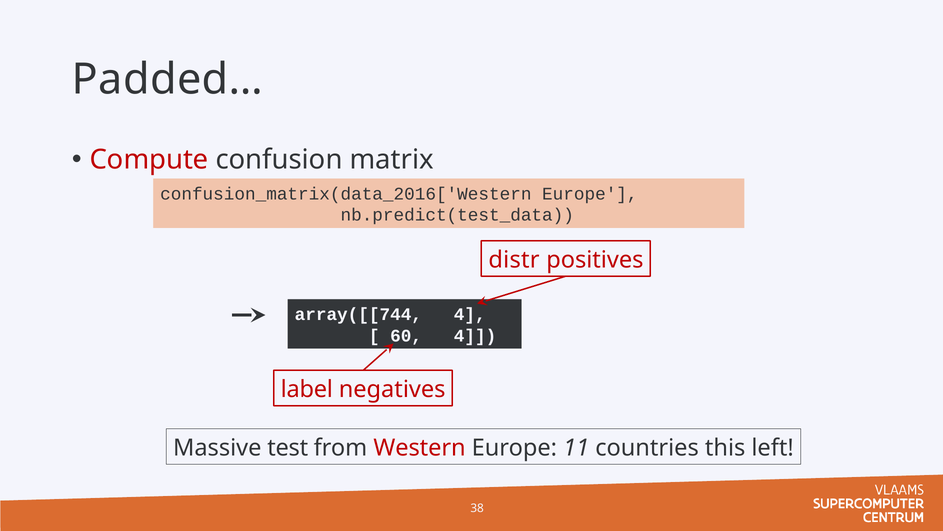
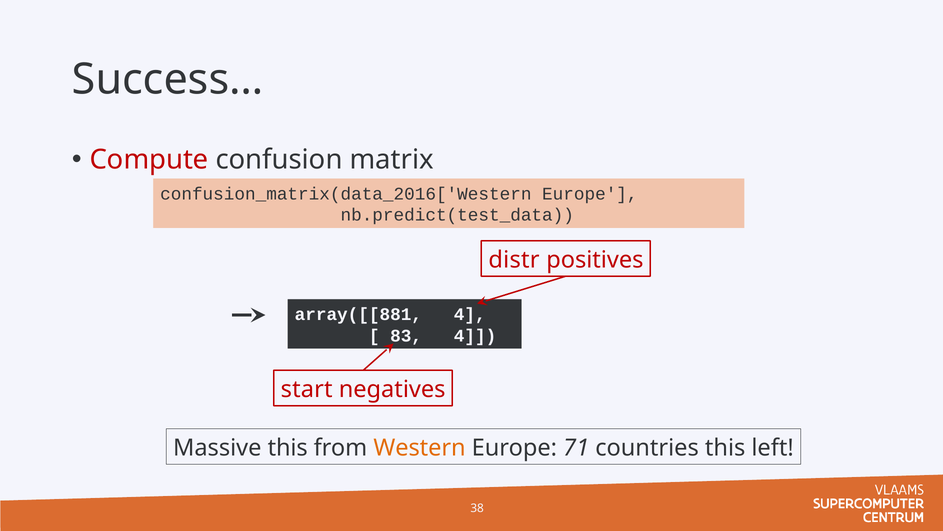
Padded…: Padded… -> Success… (168, 79)
array([[744: array([[744 -> array([[881 (358, 314)
60: 60 -> 83 (406, 335)
label: label -> start (307, 389)
Massive test: test -> this (288, 448)
Western colour: red -> orange (420, 448)
11: 11 -> 71 (576, 448)
